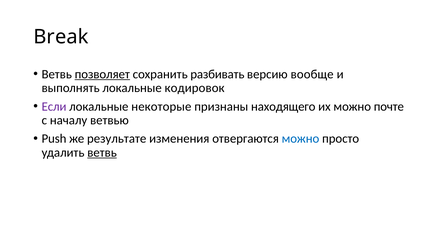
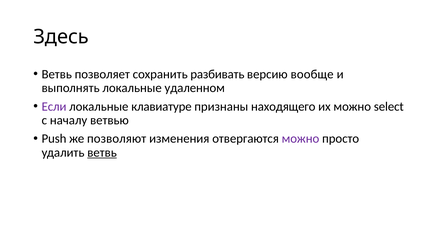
Break: Break -> Здесь (61, 37)
позволяет underline: present -> none (102, 74)
кодировок: кодировок -> удаленном (195, 88)
некоторые: некоторые -> клавиатуре (161, 106)
почте: почте -> select (389, 106)
результате: результате -> позволяют (117, 138)
можно colour: blue -> purple (300, 138)
